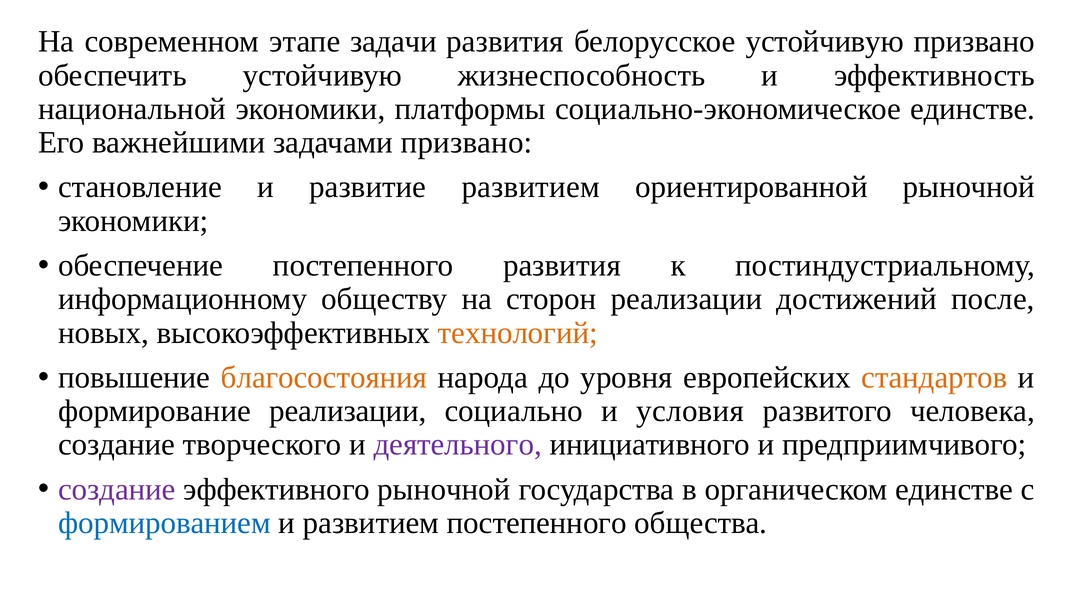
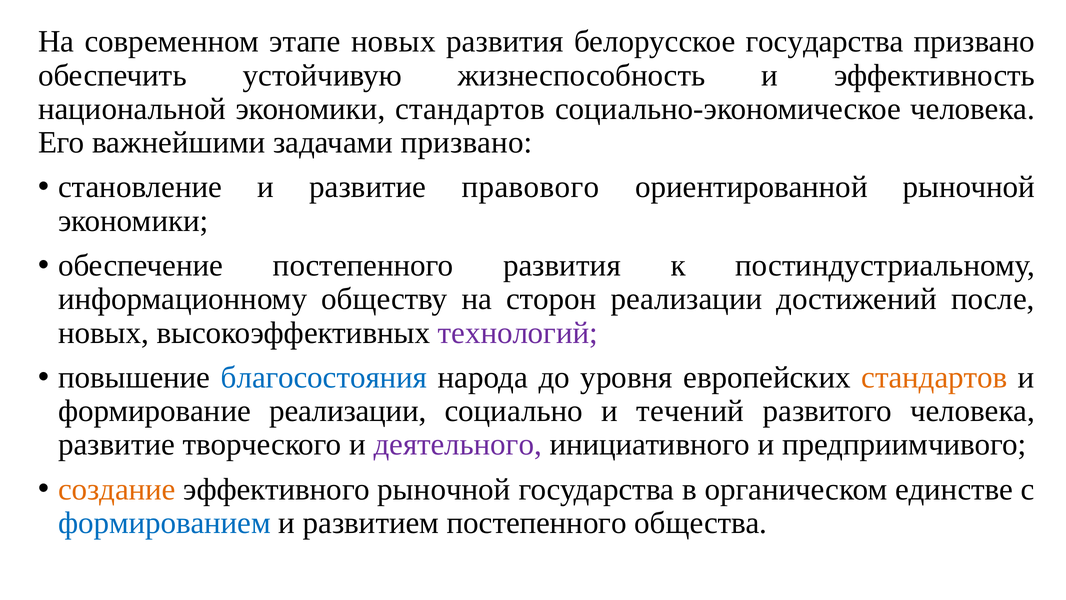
этапе задачи: задачи -> новых (393, 42)
белорусское устойчивую: устойчивую -> государства (825, 42)
экономики платформы: платформы -> стандартов (470, 109)
социально-экономическое единстве: единстве -> человека (973, 109)
развитие развитием: развитием -> правового (531, 187)
технологий colour: orange -> purple (518, 333)
благосостояния colour: orange -> blue (324, 377)
условия: условия -> течений (690, 411)
создание: создание -> развитие (117, 444)
создание colour: purple -> orange (117, 489)
